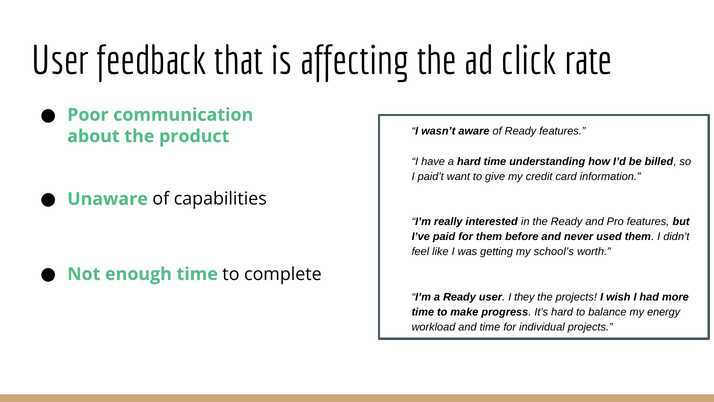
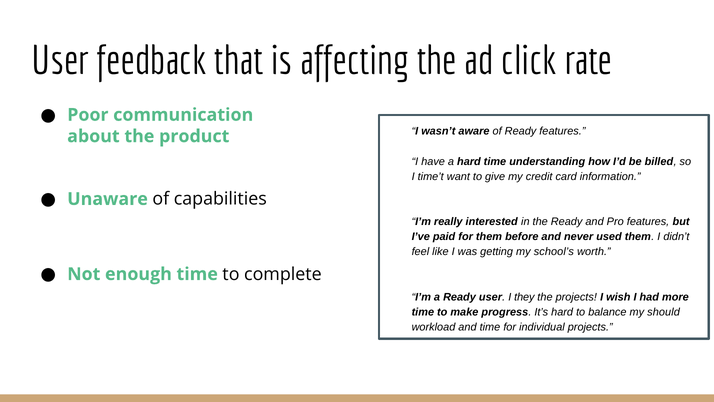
paid’t: paid’t -> time’t (431, 176)
energy: energy -> should (664, 312)
